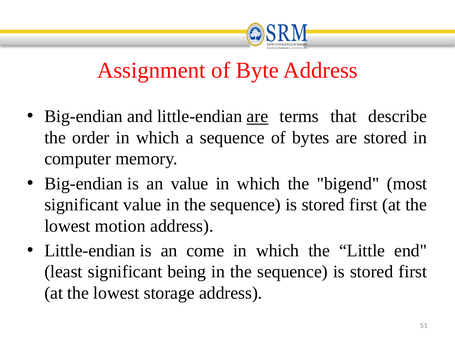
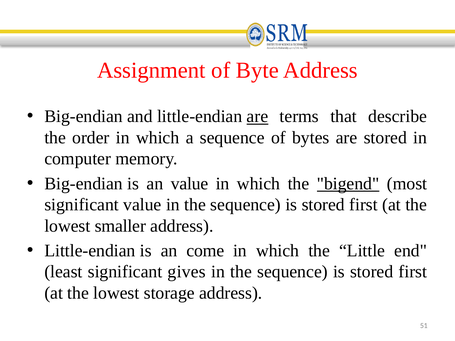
bigend underline: none -> present (348, 184)
motion: motion -> smaller (120, 226)
being: being -> gives (187, 272)
